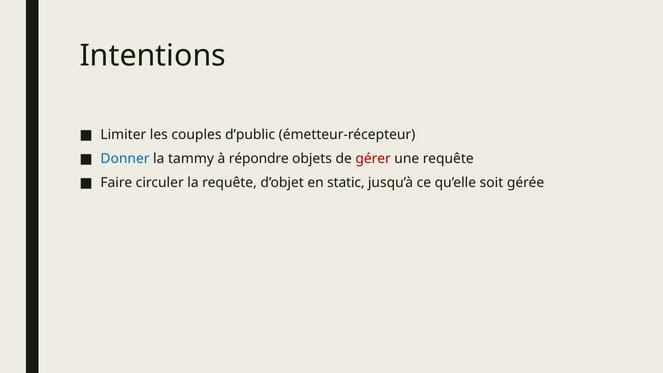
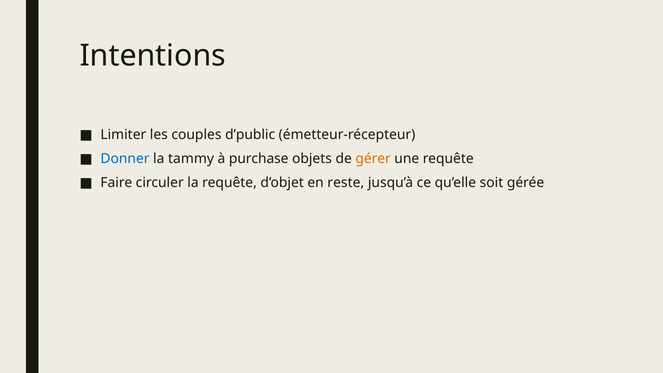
répondre: répondre -> purchase (259, 159)
gérer colour: red -> orange (373, 159)
static: static -> reste (346, 182)
